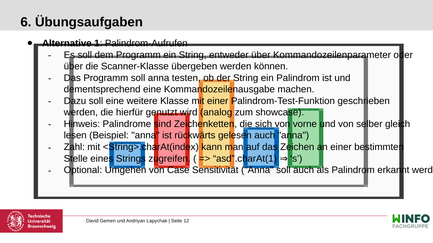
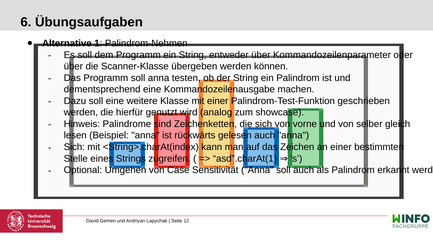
Palindrom-Aufrufen: Palindrom-Aufrufen -> Palindrom-Nehmen (146, 43)
Zahl: Zahl -> Sich (74, 147)
